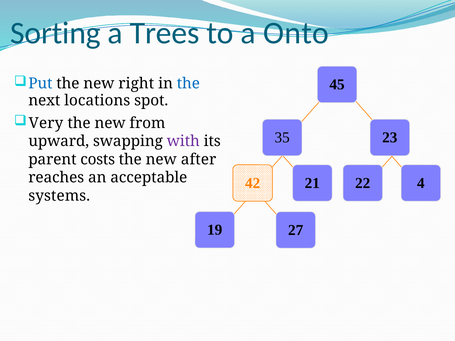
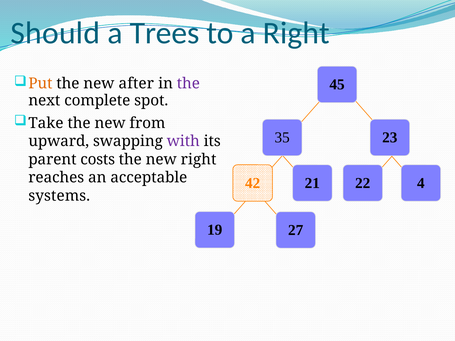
Sorting: Sorting -> Should (55, 33)
a Onto: Onto -> Right (296, 33)
Put colour: blue -> orange (40, 83)
right: right -> after (136, 83)
the colour: blue -> purple (188, 83)
locations: locations -> complete (97, 101)
Very: Very -> Take (46, 123)
new after: after -> right (199, 160)
